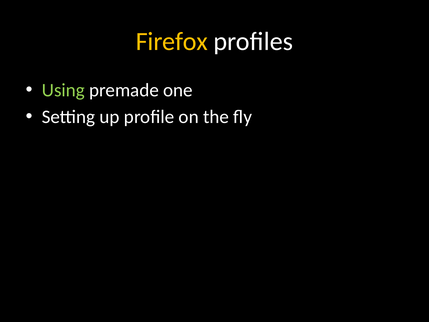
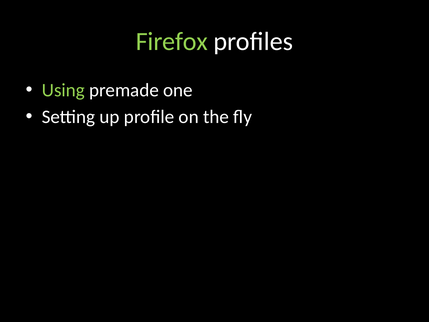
Firefox colour: yellow -> light green (172, 42)
